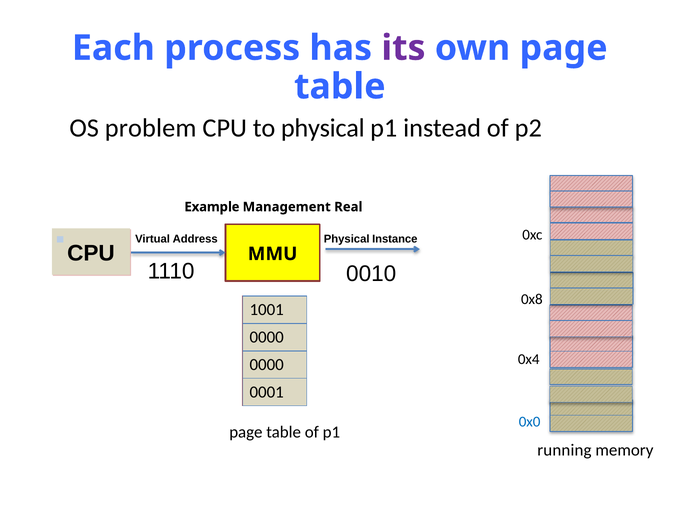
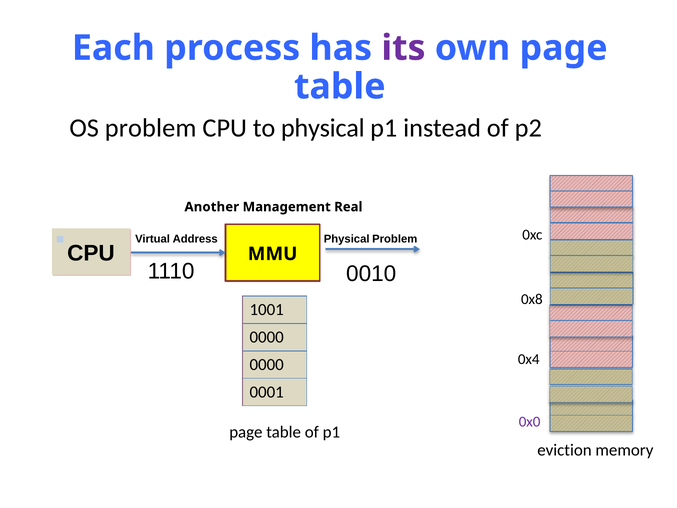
Example: Example -> Another (212, 207)
Physical Instance: Instance -> Problem (395, 239)
0x0 colour: blue -> purple (530, 422)
running: running -> eviction (565, 450)
